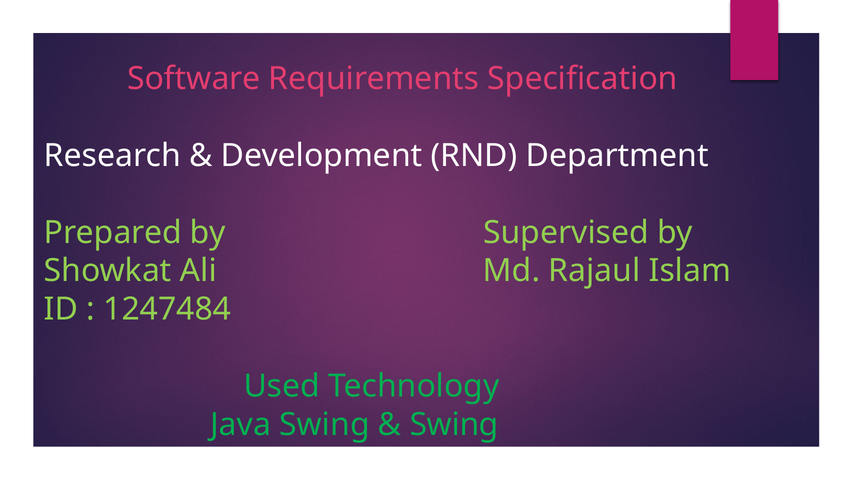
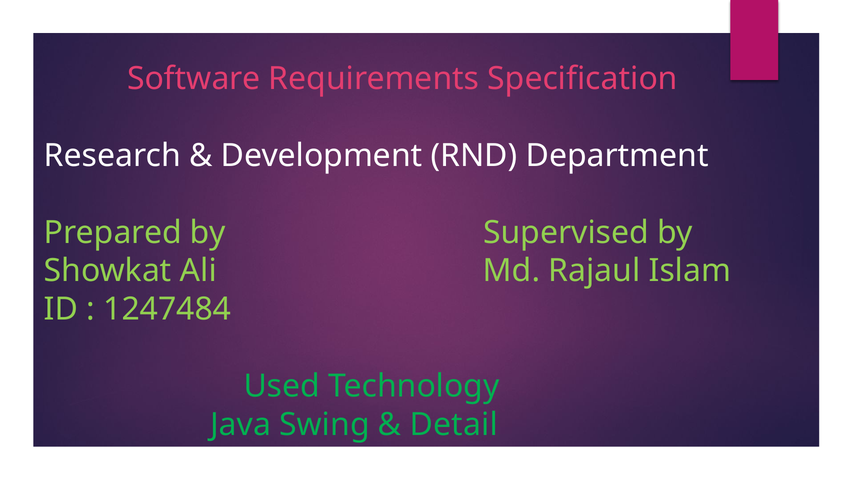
Swing: Swing -> Detail (454, 424)
